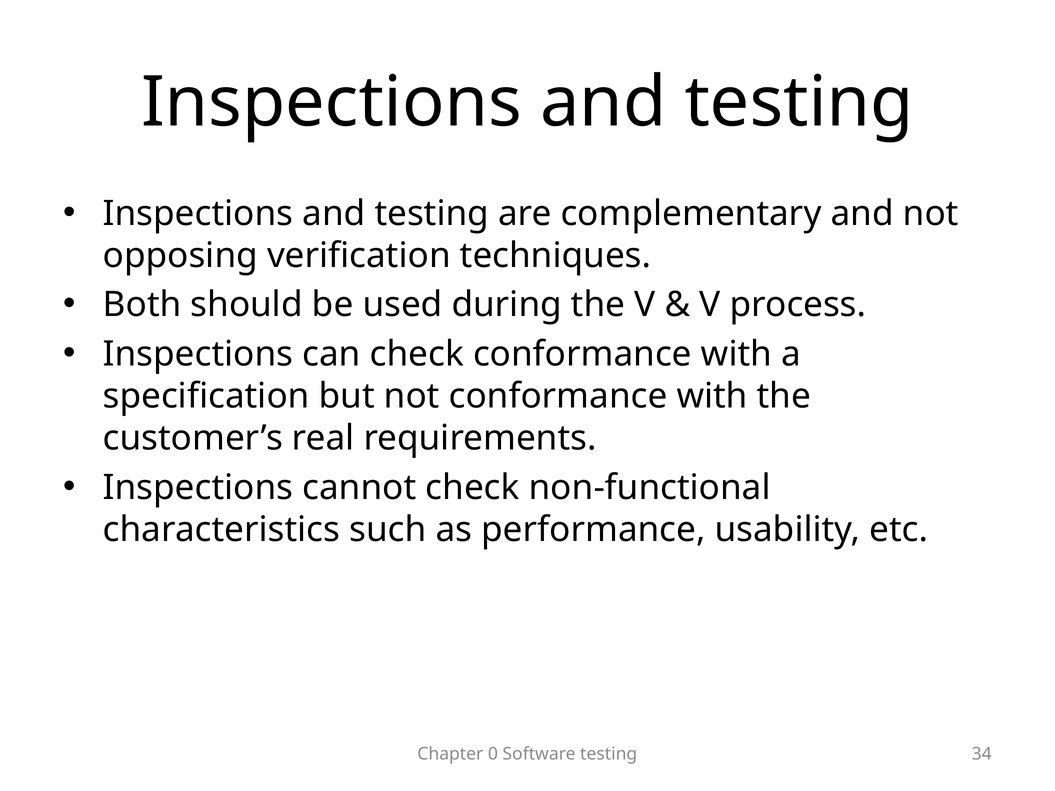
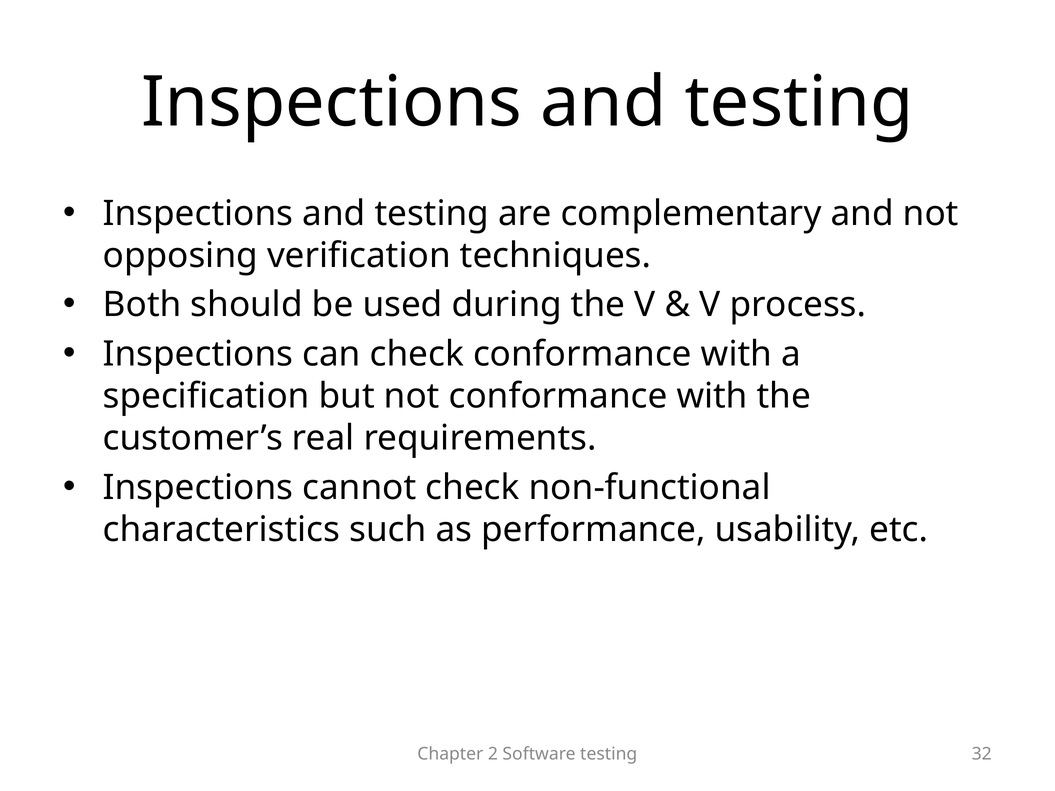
0: 0 -> 2 (493, 754)
34: 34 -> 32 (982, 754)
